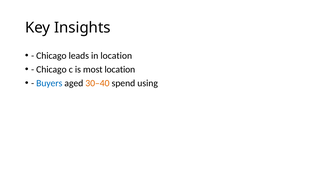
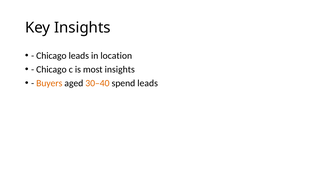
most location: location -> insights (120, 69)
Buyers colour: blue -> orange (49, 83)
spend using: using -> leads (148, 83)
